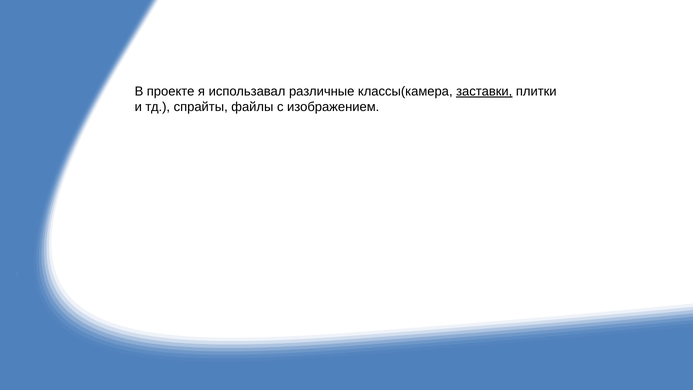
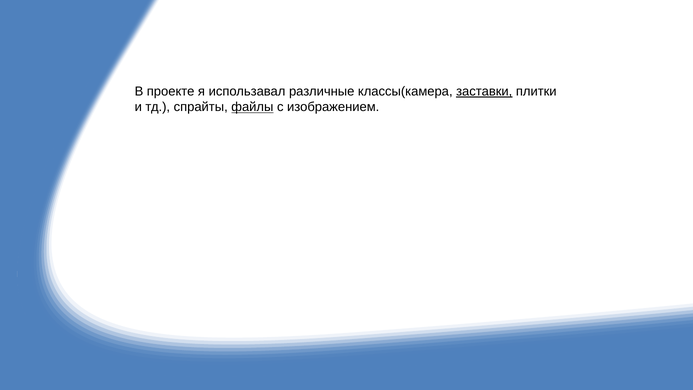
файлы underline: none -> present (252, 107)
